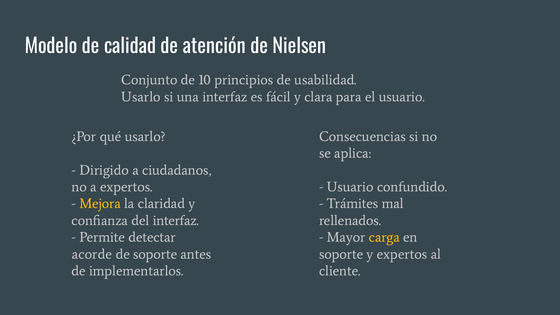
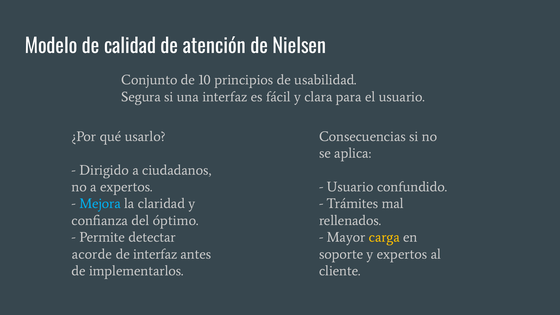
Usarlo: Usarlo -> Segura (141, 97)
Mejora colour: yellow -> light blue (100, 204)
del interfaz: interfaz -> óptimo (176, 220)
de soporte: soporte -> interfaz (155, 254)
